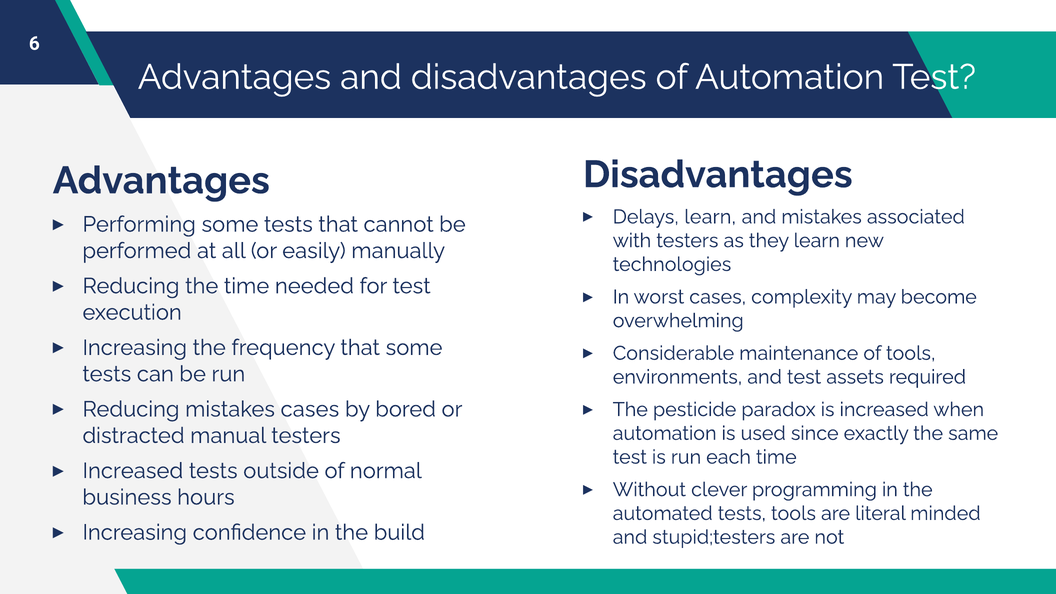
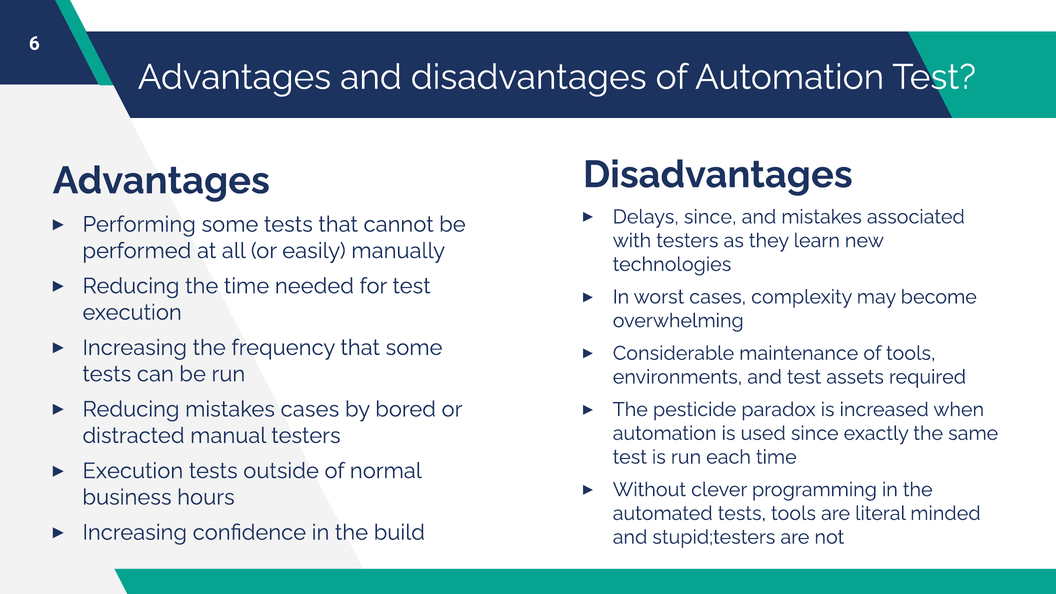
Delays learn: learn -> since (710, 217)
Increased: Increased -> Execution (133, 471)
